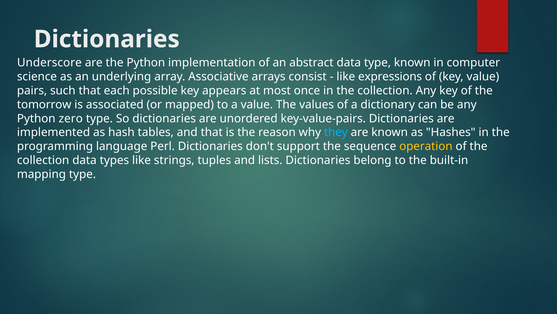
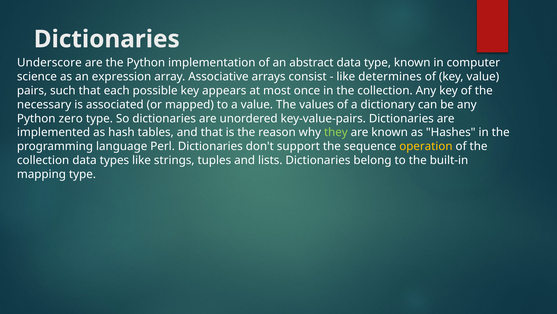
underlying: underlying -> expression (122, 76)
expressions: expressions -> determines (390, 76)
tomorrow: tomorrow -> necessary (44, 104)
they colour: light blue -> light green (336, 132)
